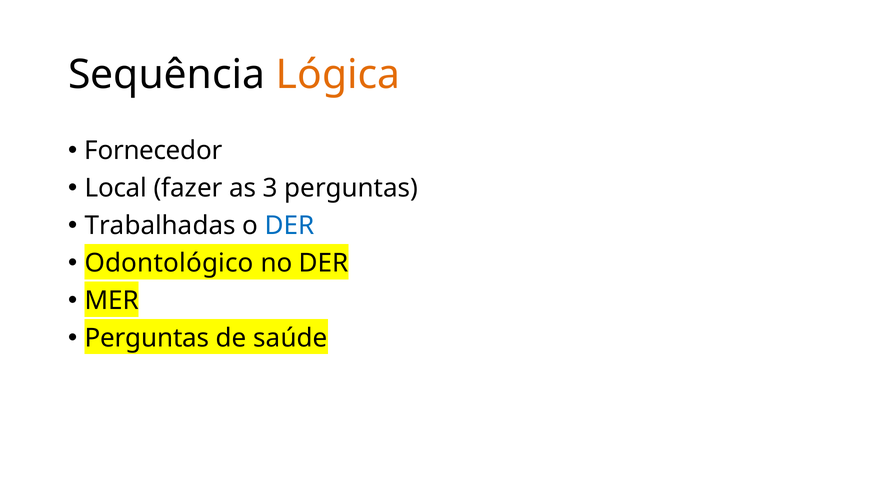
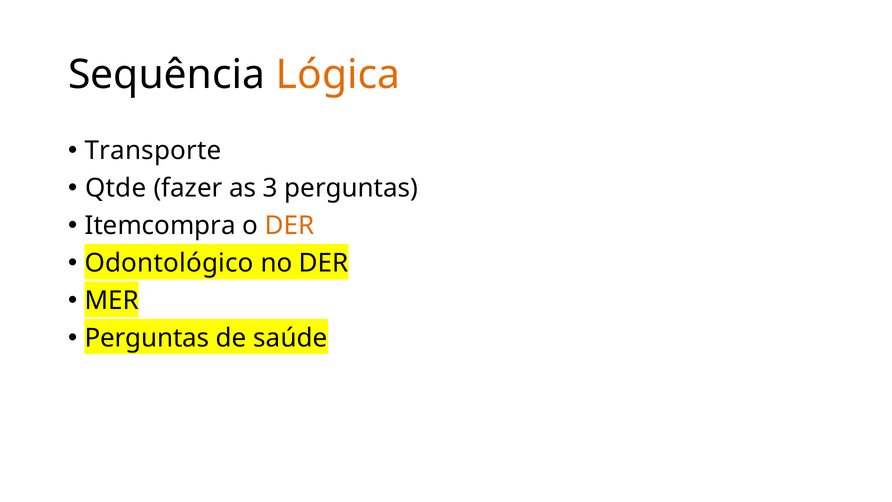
Fornecedor: Fornecedor -> Transporte (153, 151)
Local: Local -> Qtde (116, 188)
Trabalhadas: Trabalhadas -> Itemcompra (160, 226)
DER colour: blue -> orange (290, 226)
